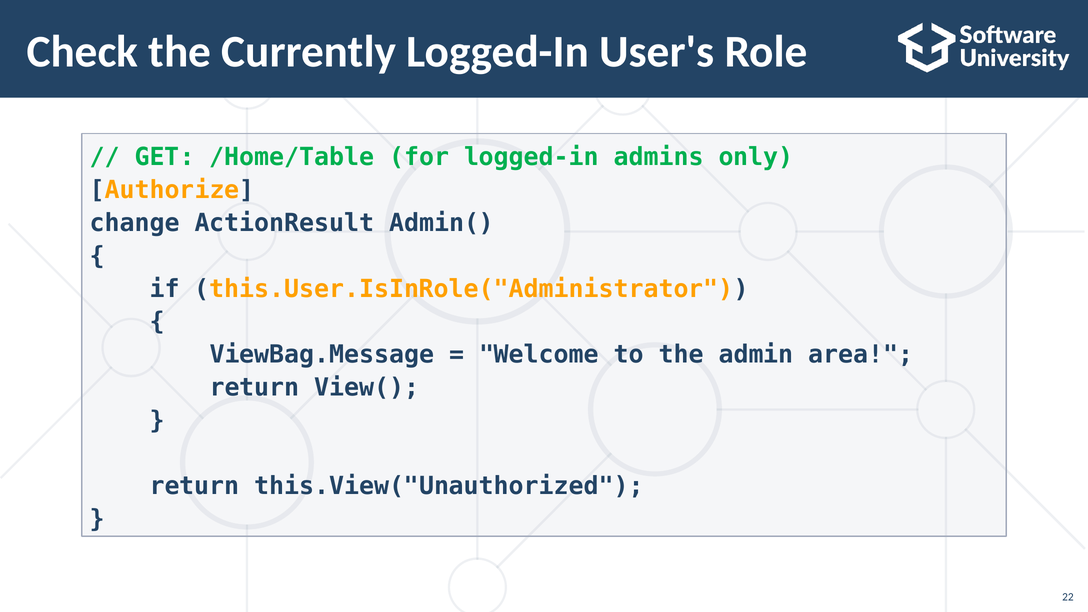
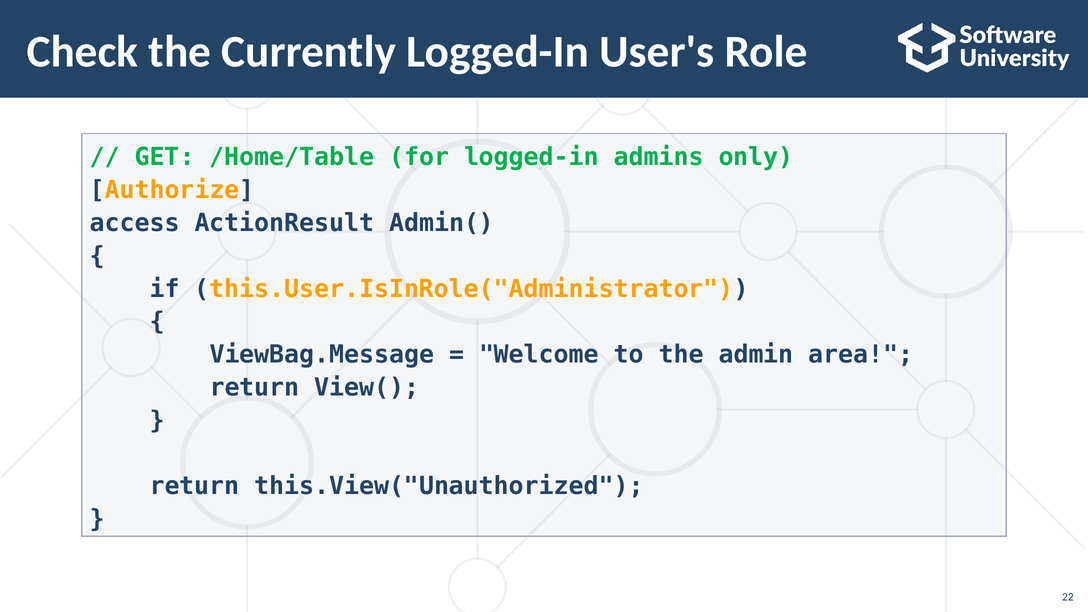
change: change -> access (135, 223)
